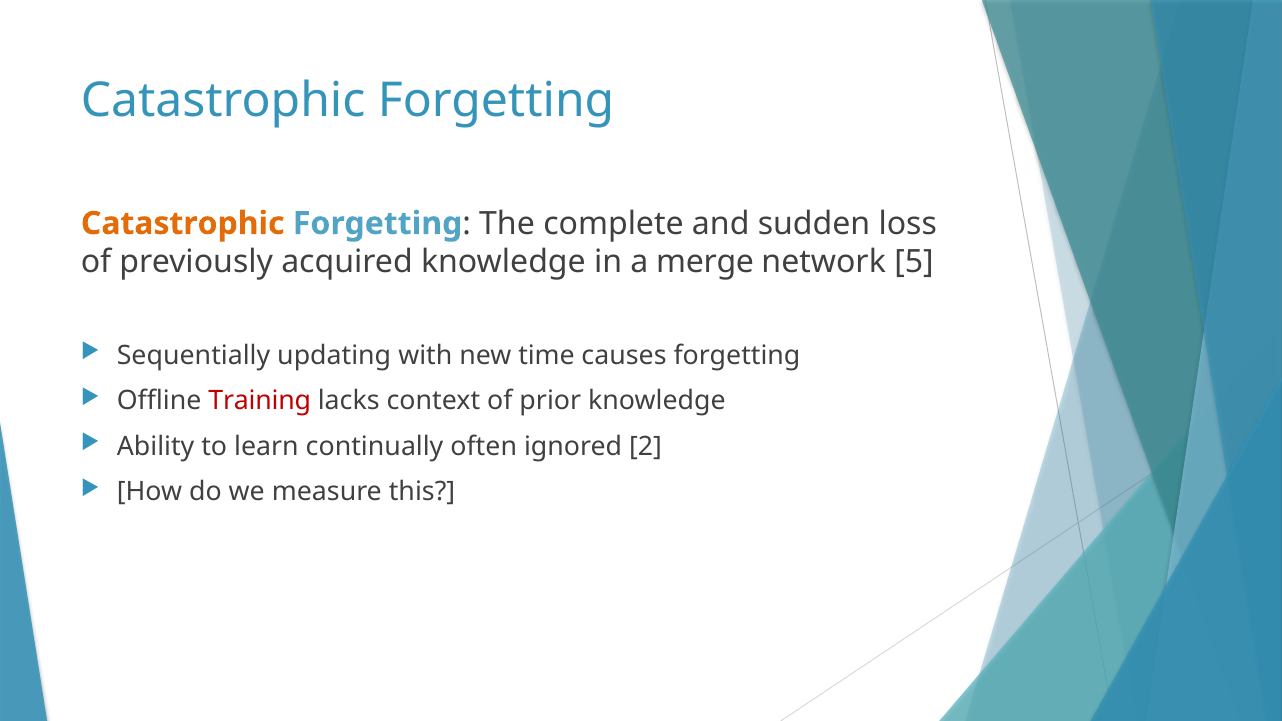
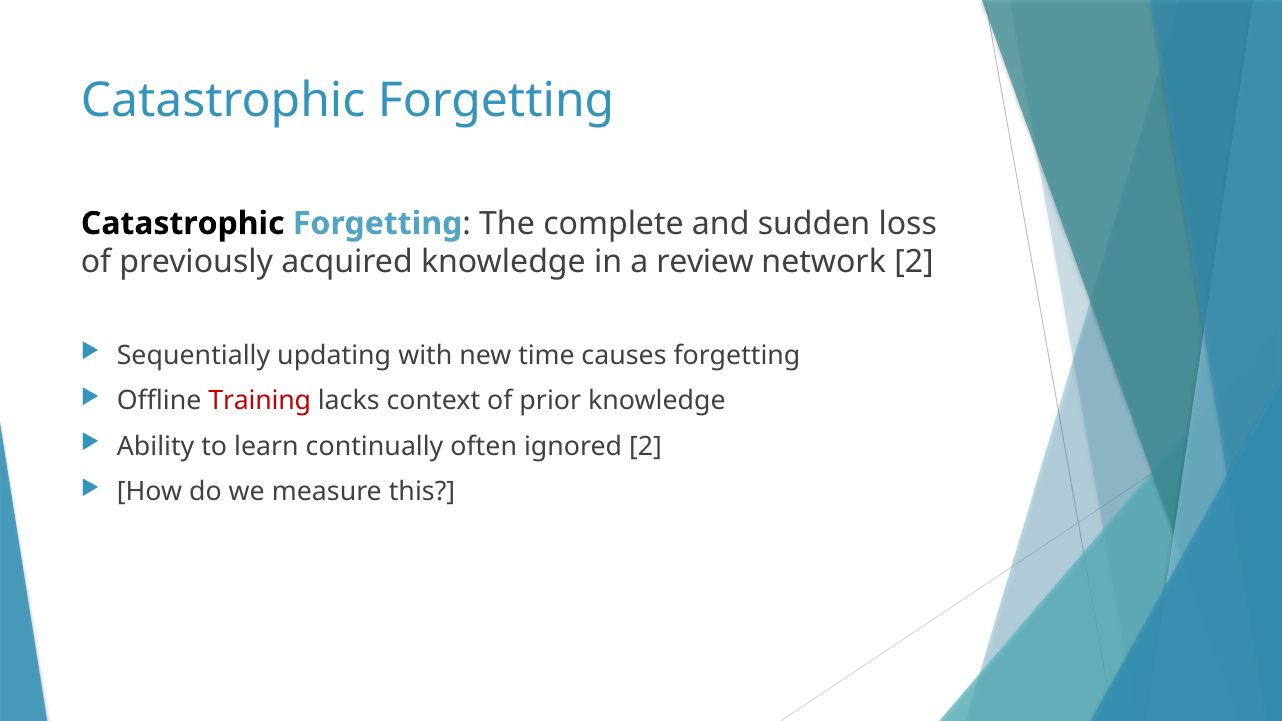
Catastrophic colour: orange -> black (183, 224)
merge: merge -> review (705, 262)
network 5: 5 -> 2 (914, 262)
